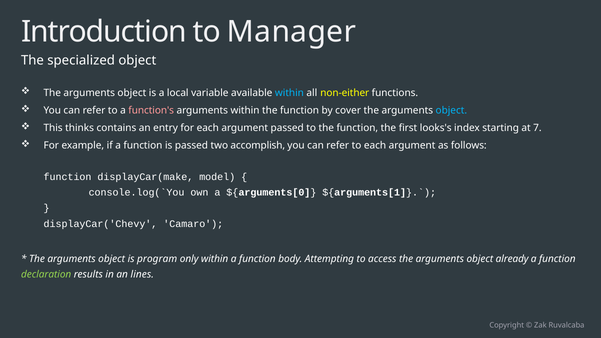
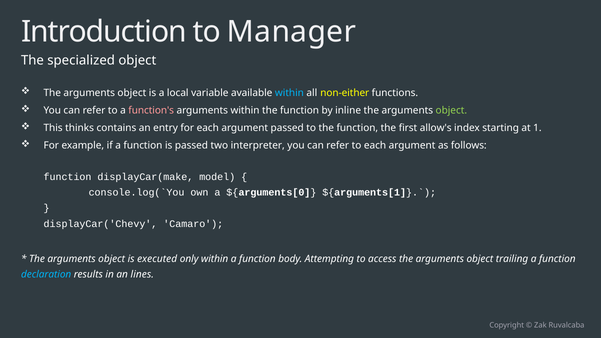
cover: cover -> inline (348, 110)
object colour: light blue -> light green (451, 110)
looks's: looks's -> allow's (436, 128)
7: 7 -> 1 (537, 128)
accomplish: accomplish -> interpreter (258, 146)
program: program -> executed (157, 259)
already: already -> trailing (512, 259)
declaration colour: light green -> light blue (46, 275)
